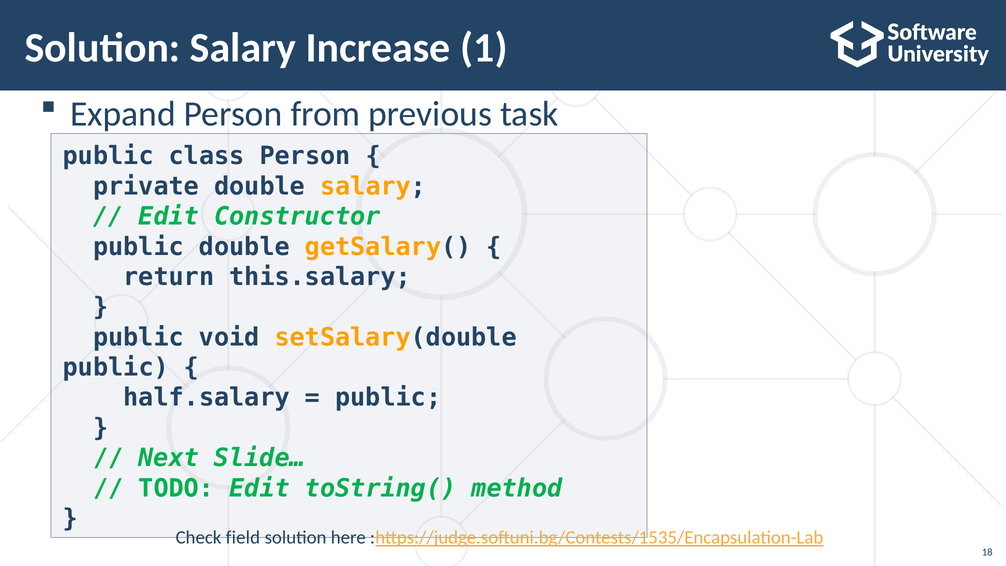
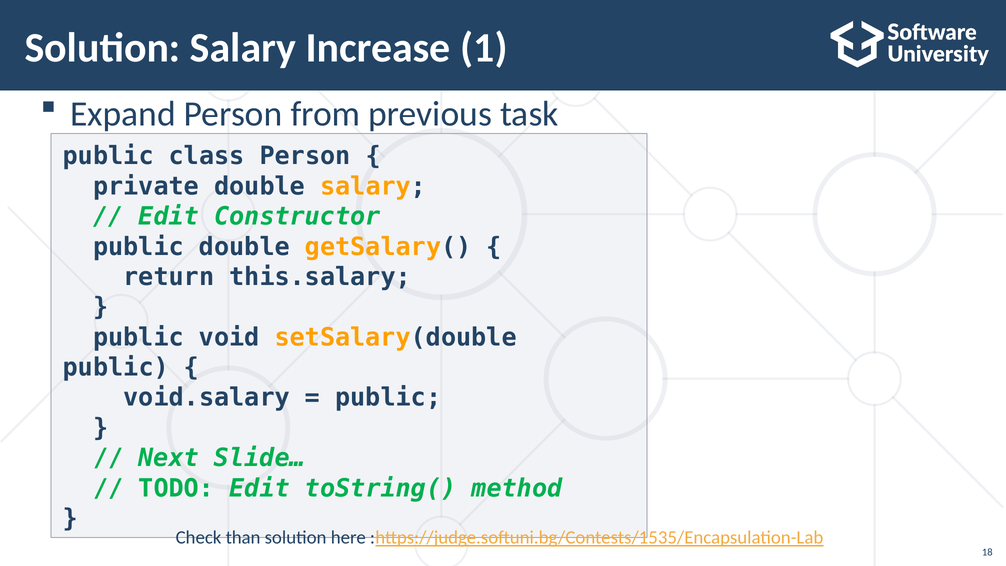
half.salary: half.salary -> void.salary (207, 398)
field: field -> than (243, 537)
